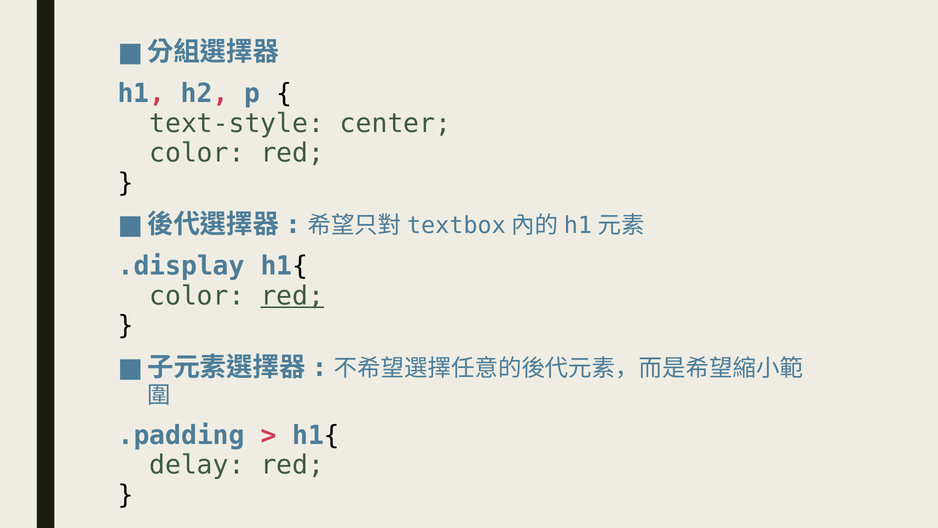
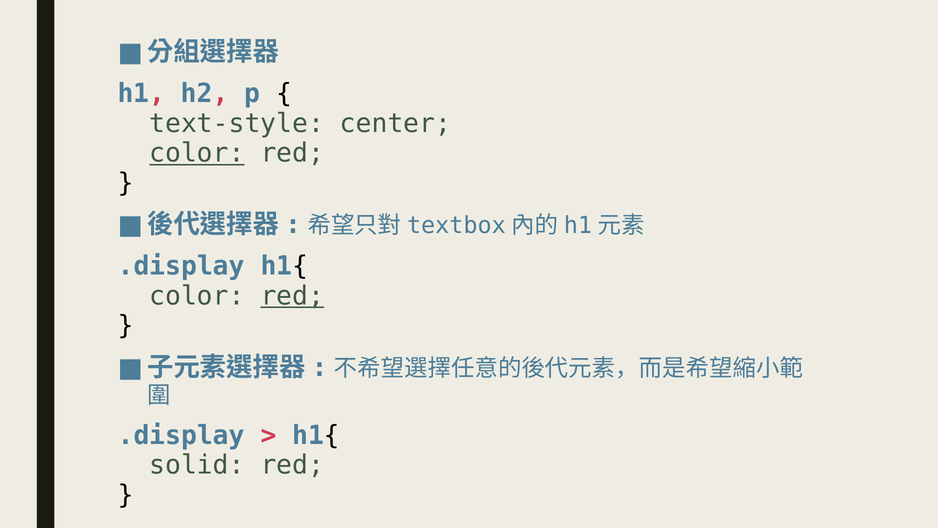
color underline: none -> present (197, 153)
.padding: .padding -> .display (181, 435)
delay: delay -> solid (197, 465)
